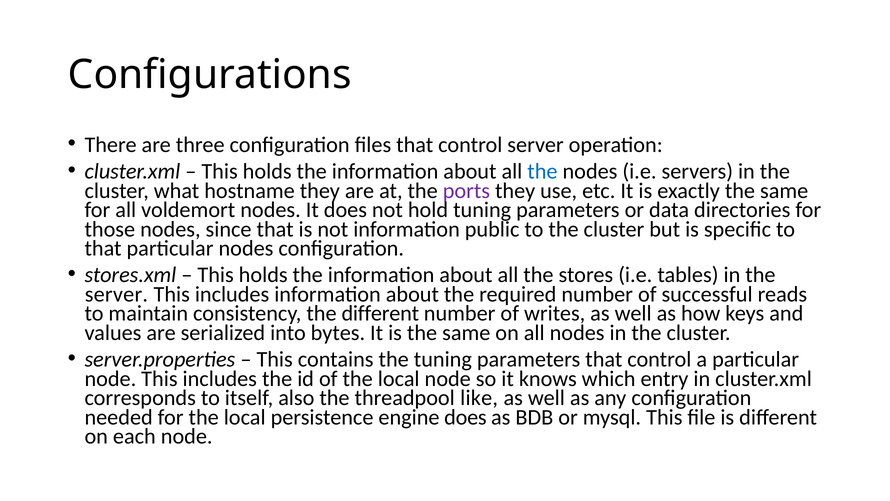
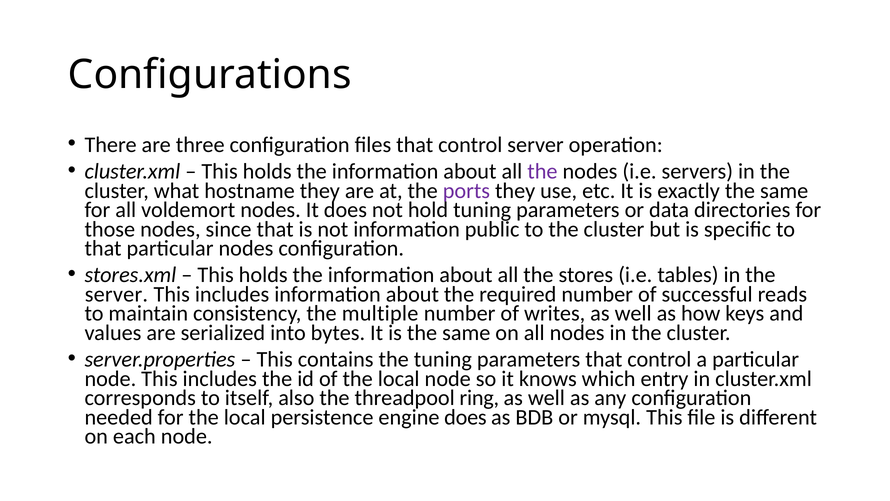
the colour: blue -> purple (542, 171)
the different: different -> multiple (380, 313)
like: like -> ring (479, 398)
